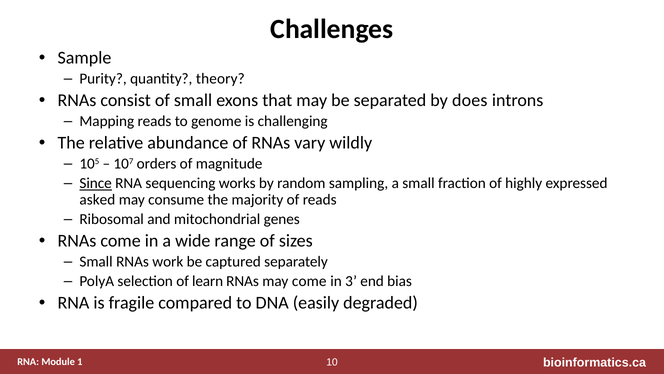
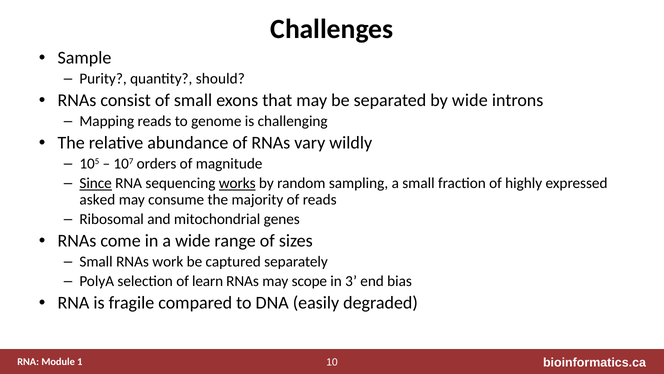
theory: theory -> should (220, 79)
by does: does -> wide (470, 100)
works underline: none -> present (237, 183)
may come: come -> scope (309, 281)
